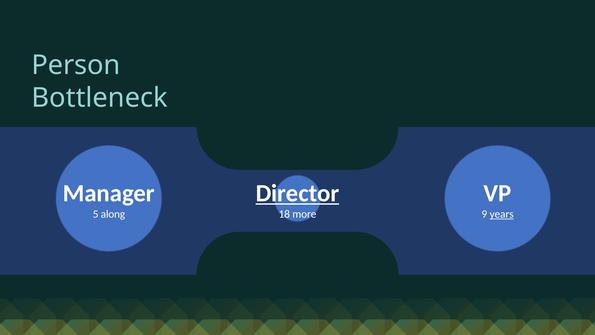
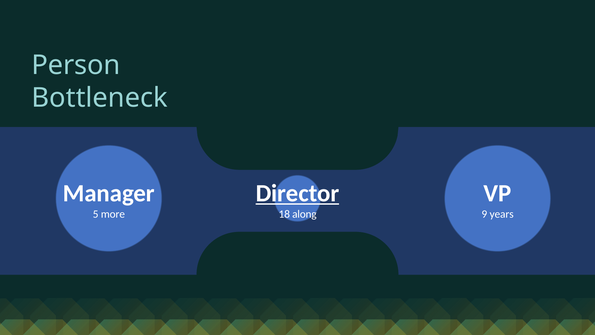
along: along -> more (113, 214)
more: more -> along (304, 214)
years underline: present -> none (502, 214)
